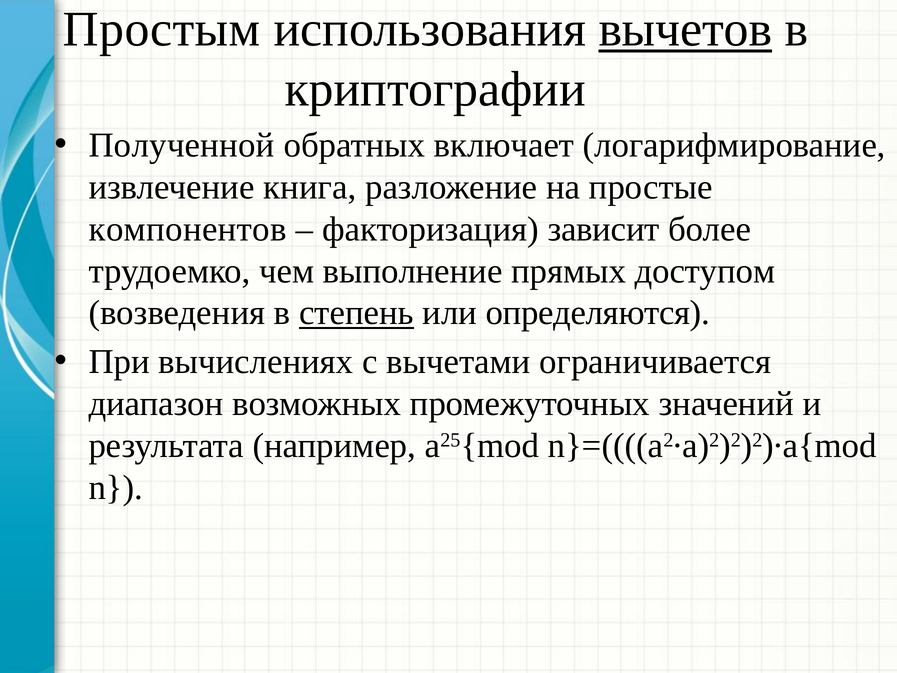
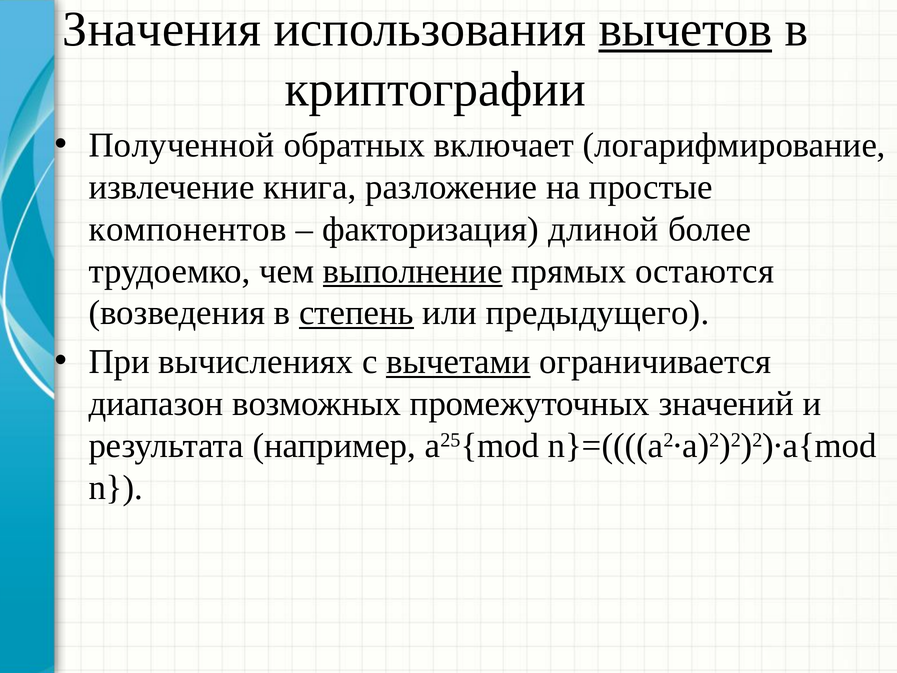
Простым: Простым -> Значения (162, 29)
зависит: зависит -> длиной (603, 229)
выполнение underline: none -> present (413, 271)
доступом: доступом -> остаются (705, 271)
определяются: определяются -> предыдущего (598, 313)
вычетами underline: none -> present (458, 362)
